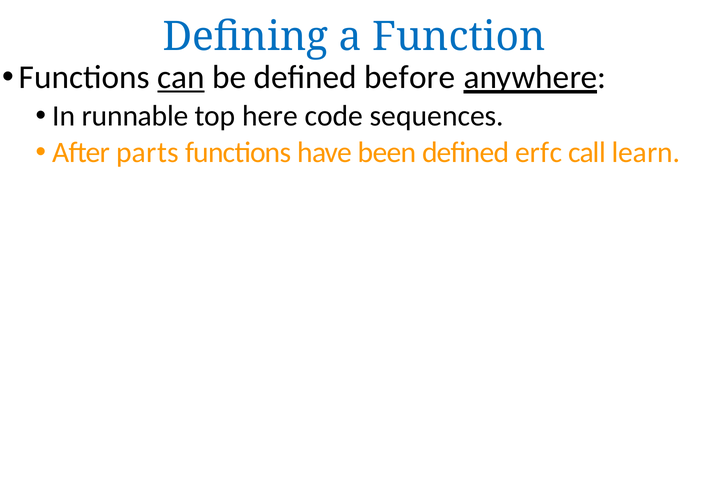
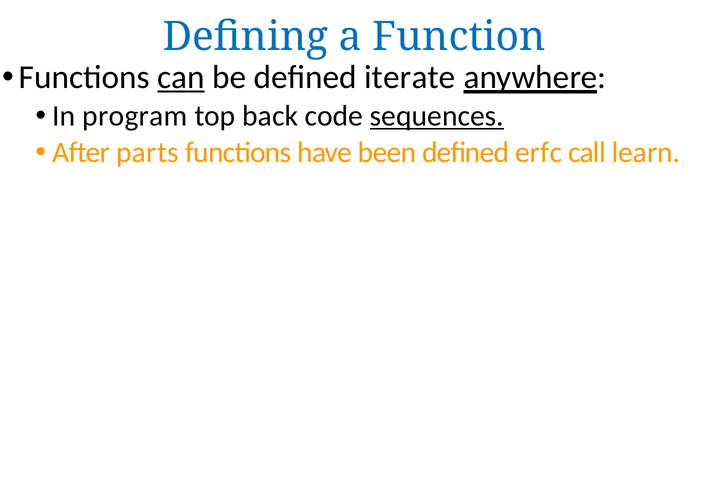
before: before -> iterate (410, 77)
runnable: runnable -> program (135, 116)
here: here -> back (270, 116)
sequences underline: none -> present (437, 116)
